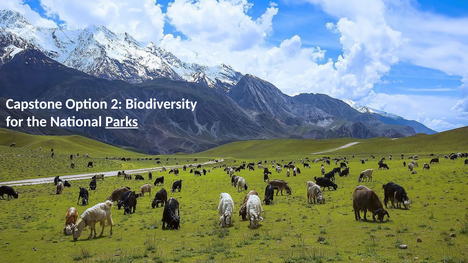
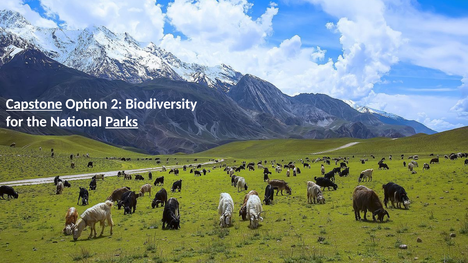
Capstone underline: none -> present (34, 104)
